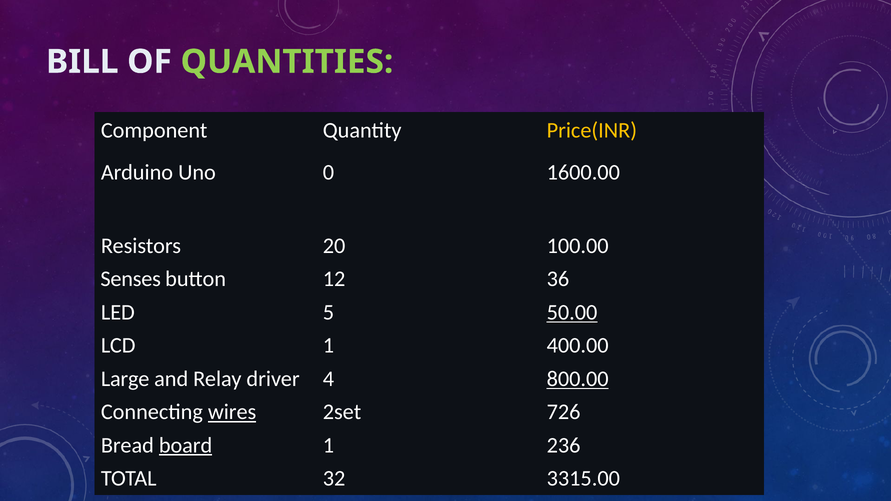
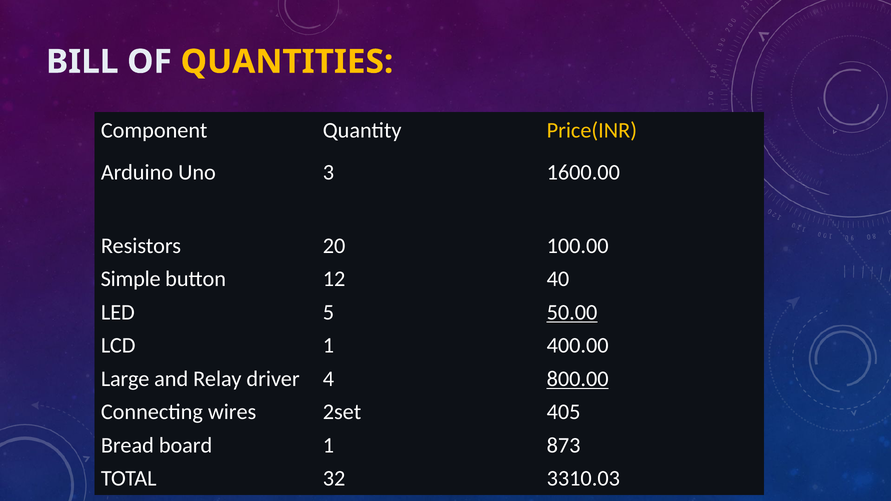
QUANTITIES colour: light green -> yellow (287, 62)
0: 0 -> 3 (328, 172)
Senses: Senses -> Simple (131, 279)
36: 36 -> 40 (558, 279)
wires underline: present -> none (232, 412)
726: 726 -> 405 (564, 412)
board underline: present -> none (186, 446)
236: 236 -> 873 (564, 446)
3315.00: 3315.00 -> 3310.03 (583, 479)
